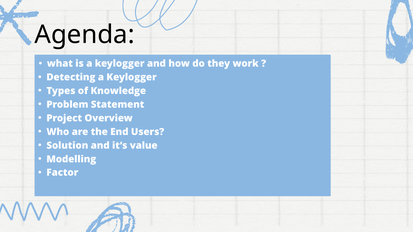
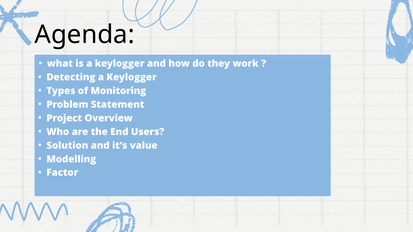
Knowledge: Knowledge -> Monitoring (118, 91)
